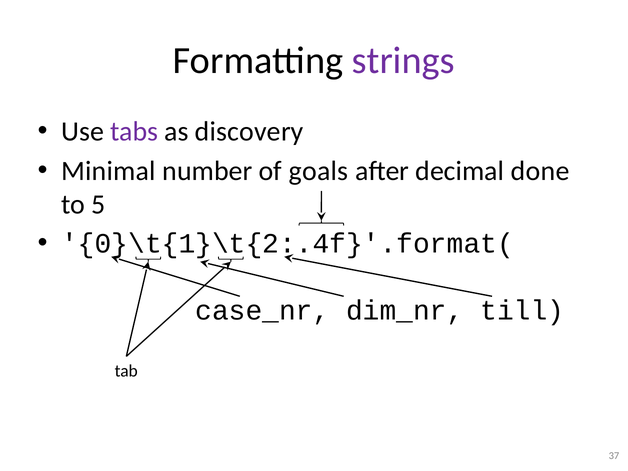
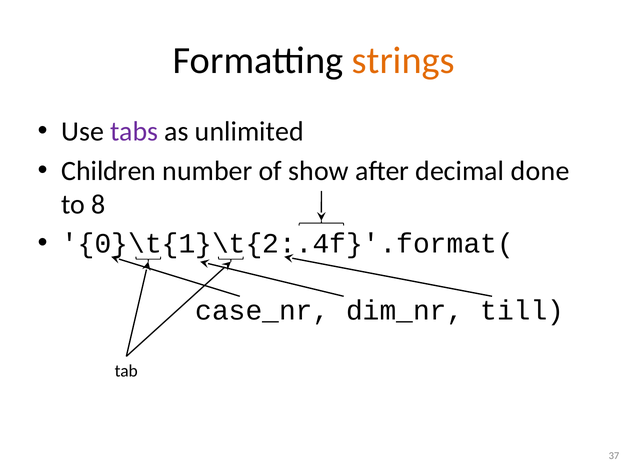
strings colour: purple -> orange (403, 61)
discovery: discovery -> unlimited (249, 132)
Minimal: Minimal -> Children (109, 171)
goals: goals -> show (319, 171)
5: 5 -> 8 (98, 204)
